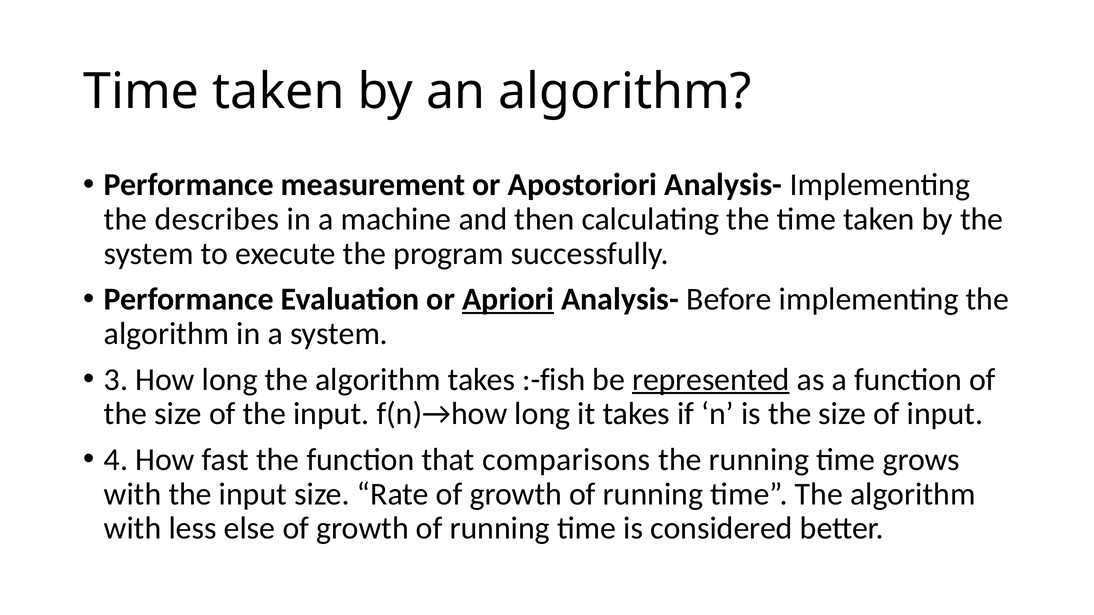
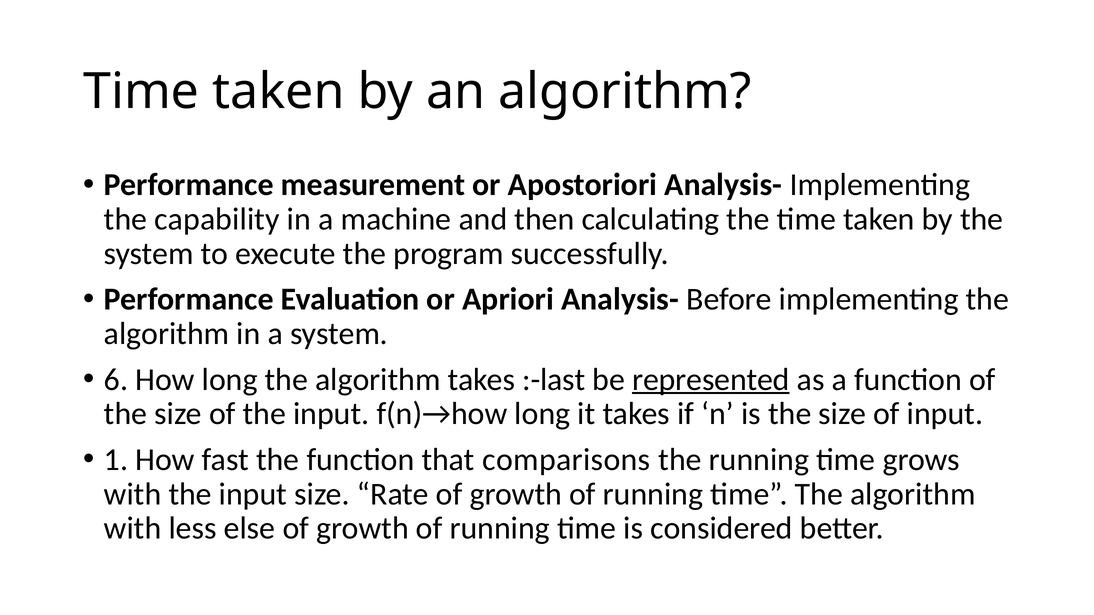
describes: describes -> capability (217, 219)
Apriori underline: present -> none (508, 300)
3: 3 -> 6 (116, 380)
:-fish: :-fish -> :-last (554, 380)
4: 4 -> 1 (116, 460)
